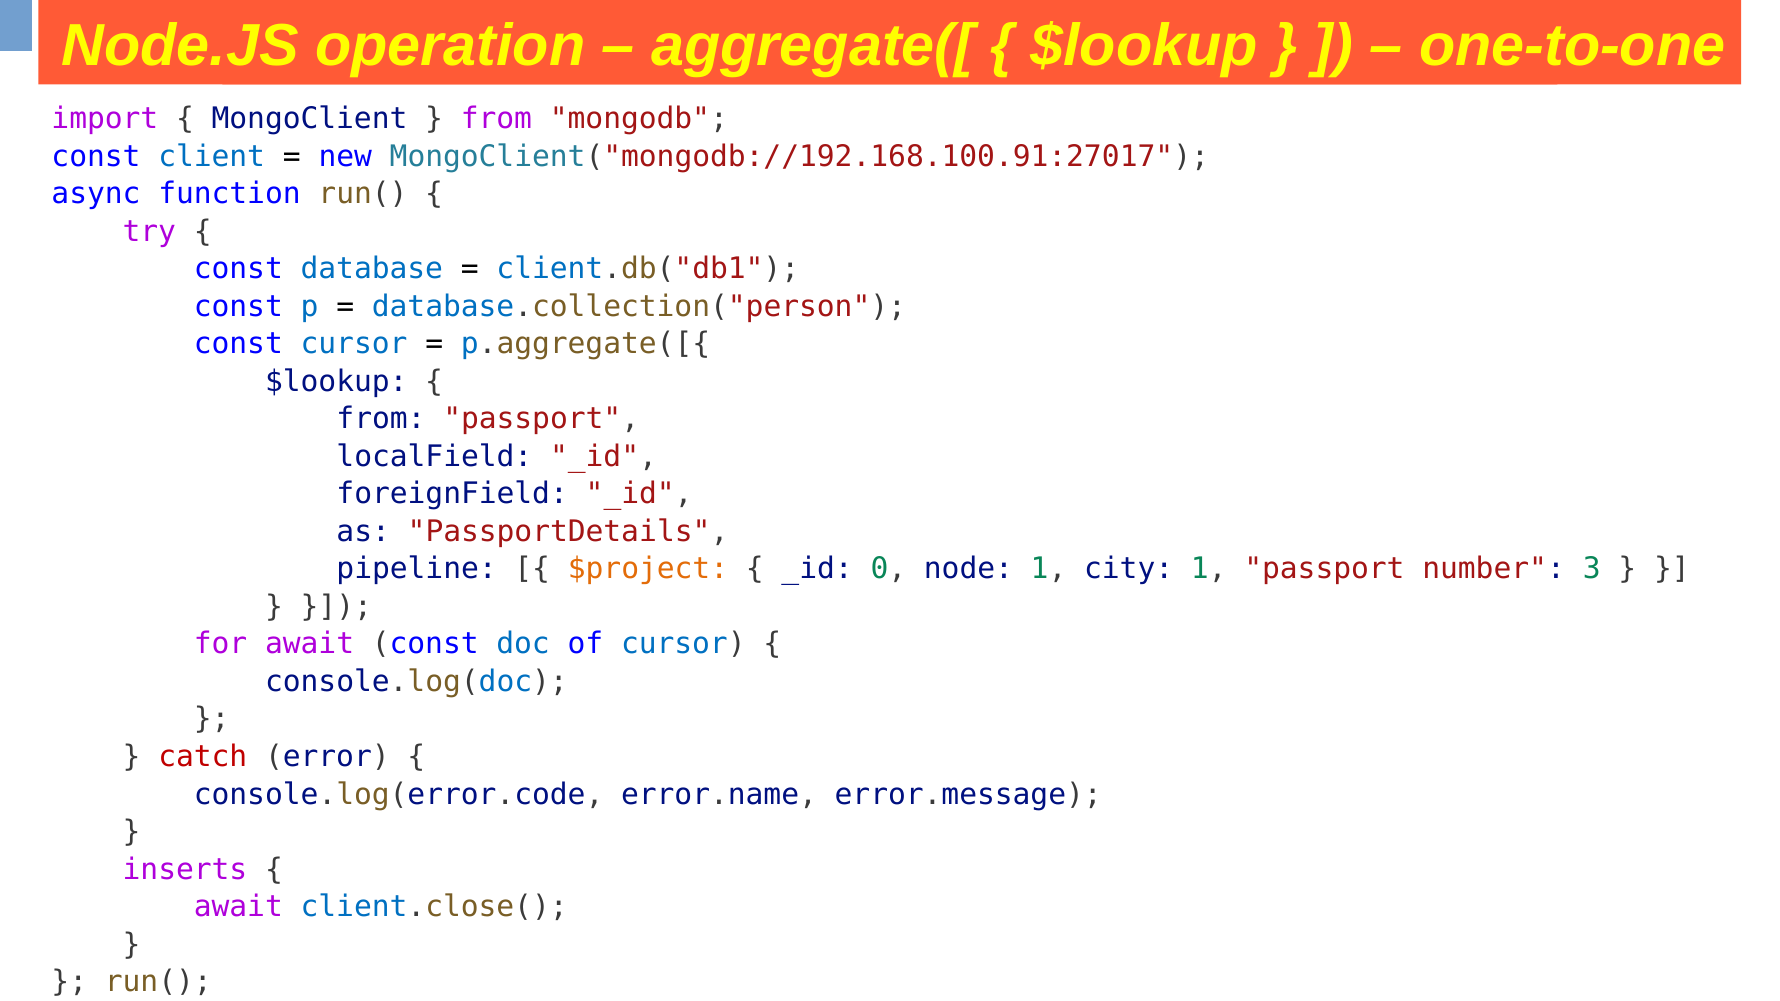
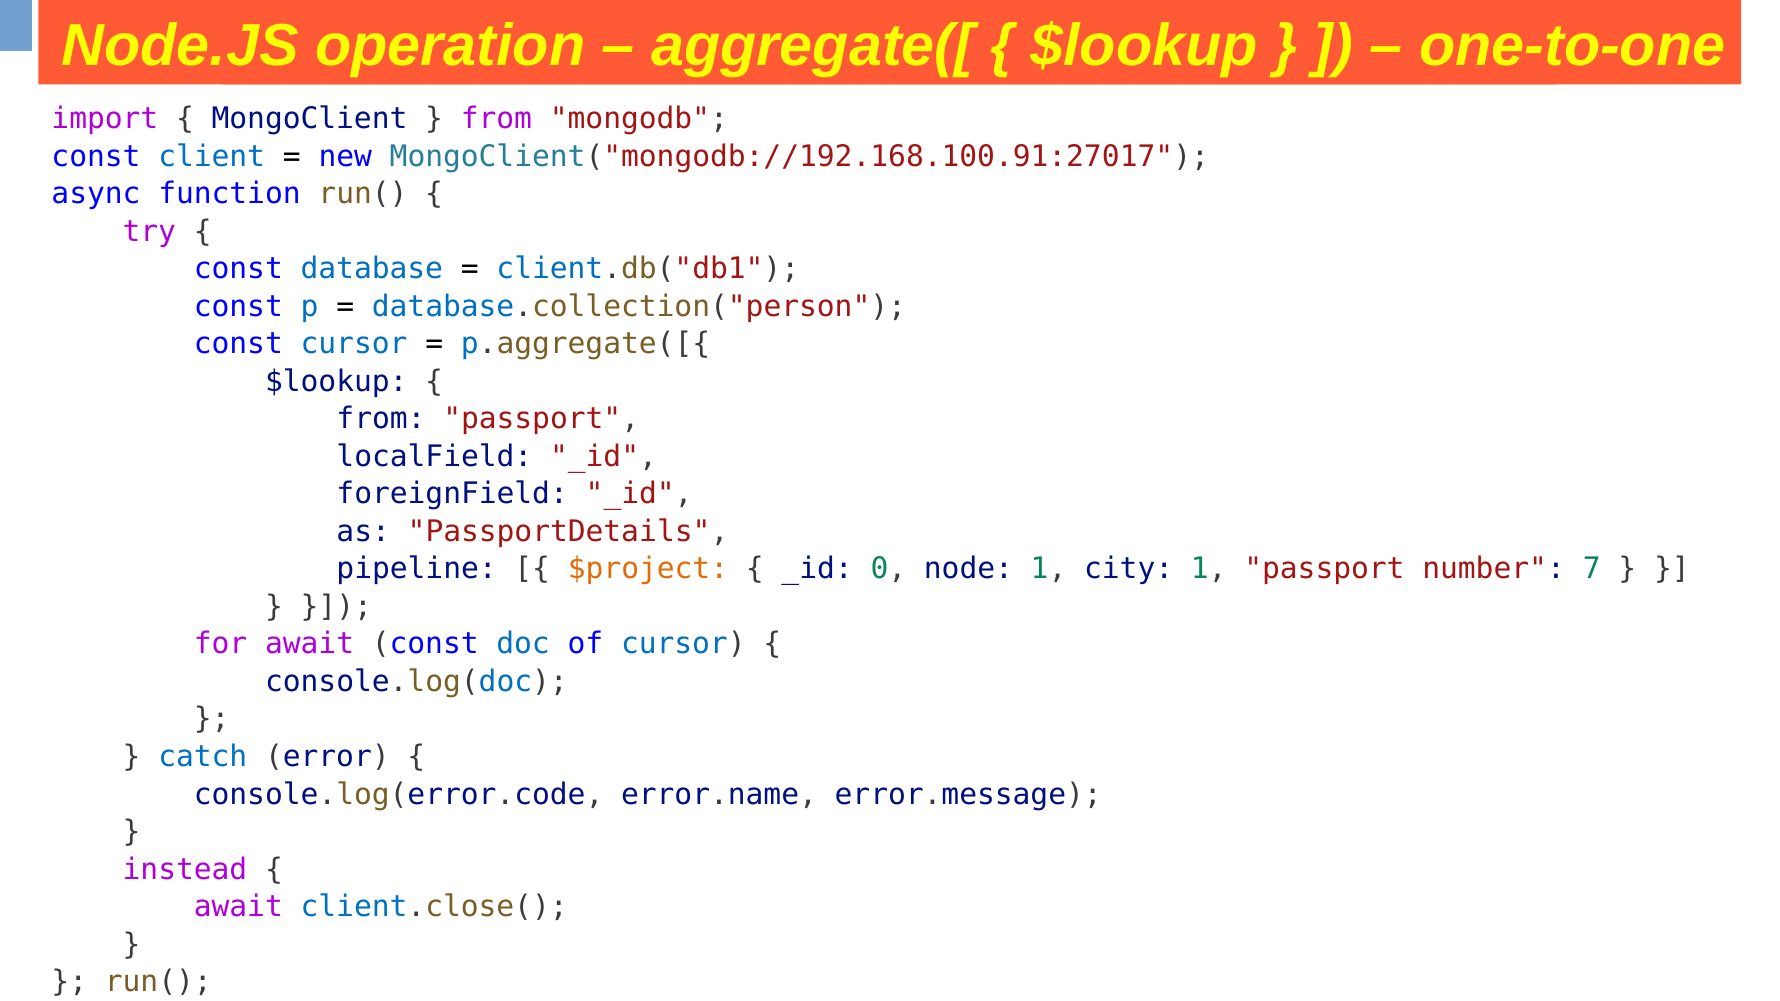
3: 3 -> 7 (1592, 569)
catch colour: red -> blue (203, 757)
inserts: inserts -> instead (185, 869)
